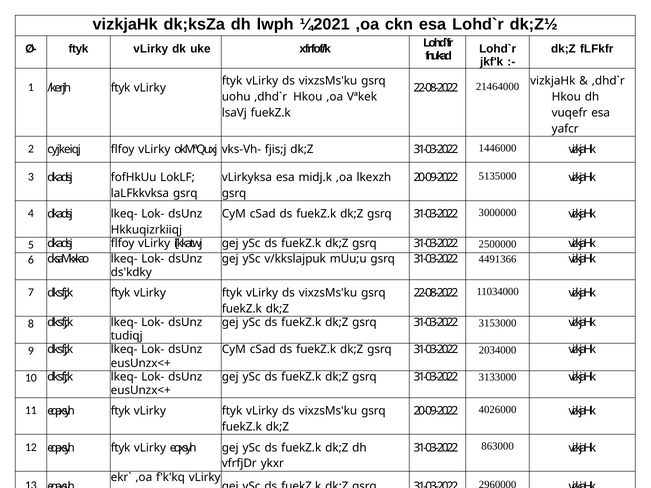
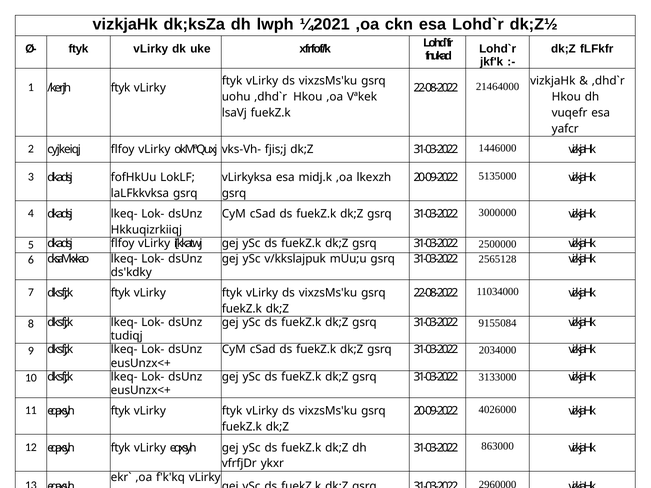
4491366: 4491366 -> 2565128 (498, 259)
3153000: 3153000 -> 9155084 (498, 323)
